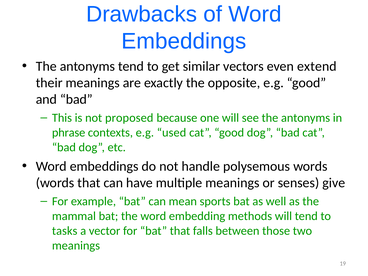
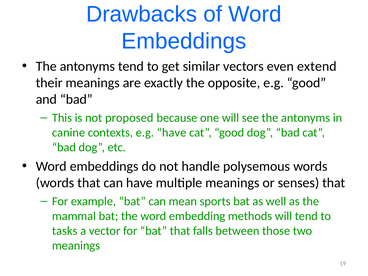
phrase: phrase -> canine (69, 133)
e.g used: used -> have (172, 133)
senses give: give -> that (334, 183)
